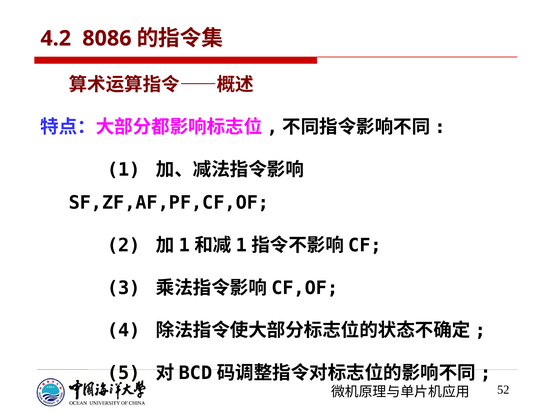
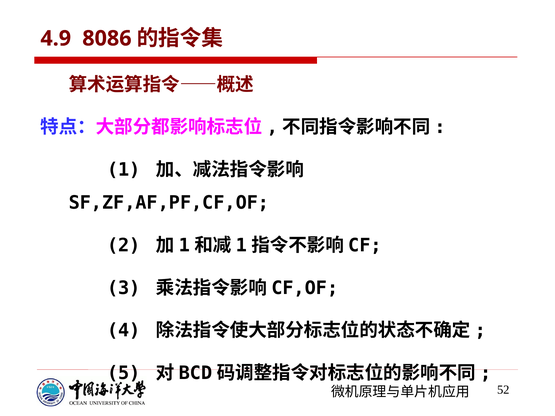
4.2: 4.2 -> 4.9 (56, 38)
